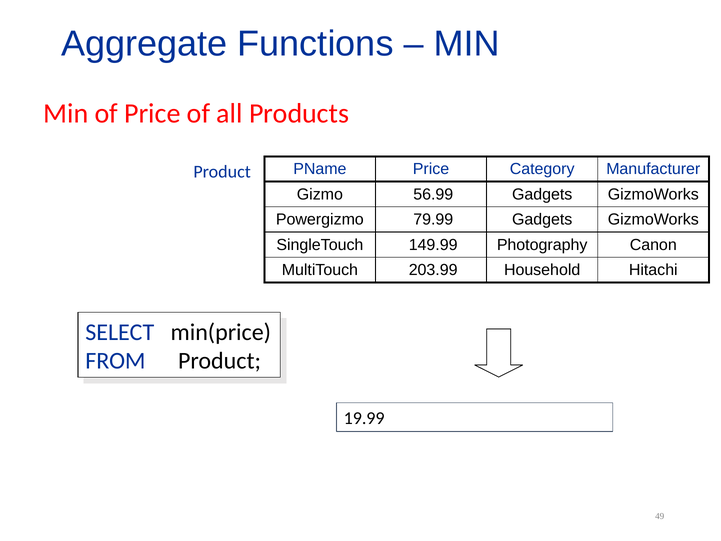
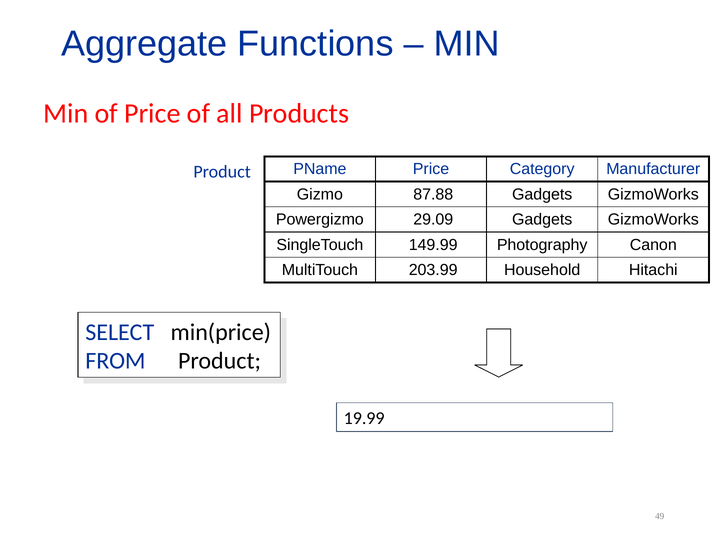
56.99: 56.99 -> 87.88 (433, 194)
79.99: 79.99 -> 29.09 (433, 219)
